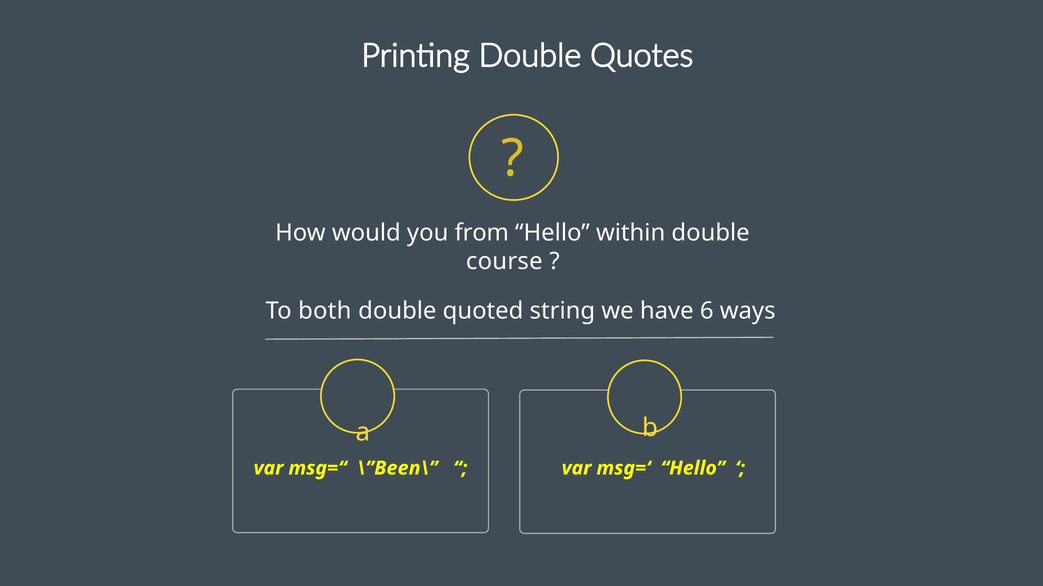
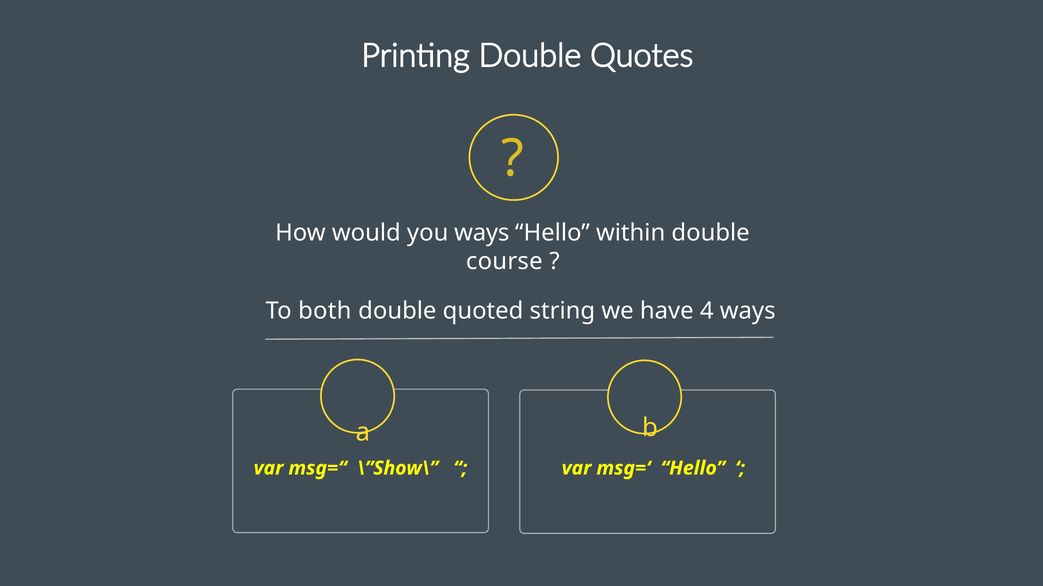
you from: from -> ways (482, 233)
6: 6 -> 4 (707, 311)
\”Been\: \”Been\ -> \”Show\ (398, 469)
